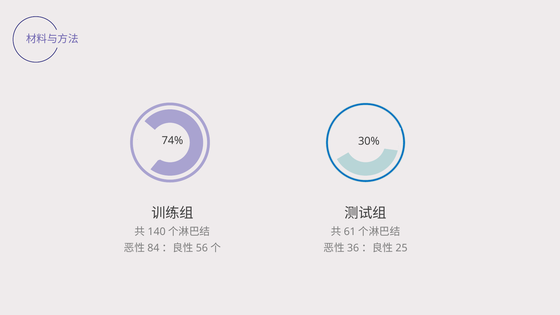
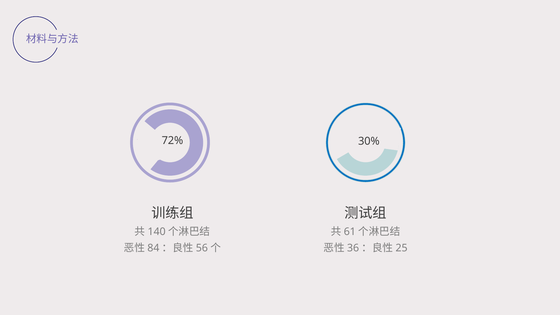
74%: 74% -> 72% (172, 141)
